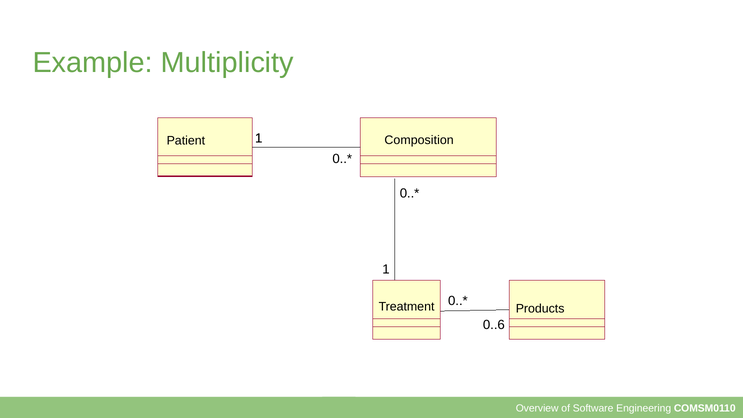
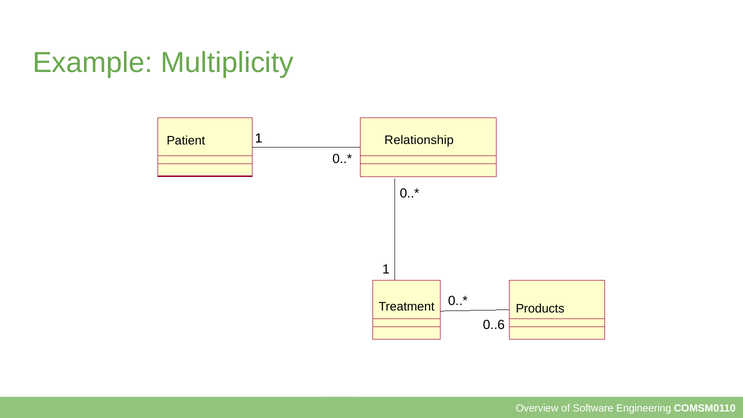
Composition: Composition -> Relationship (419, 140)
